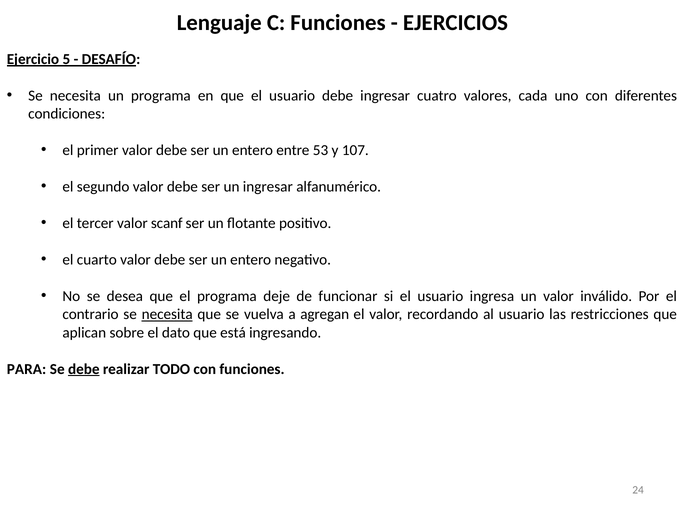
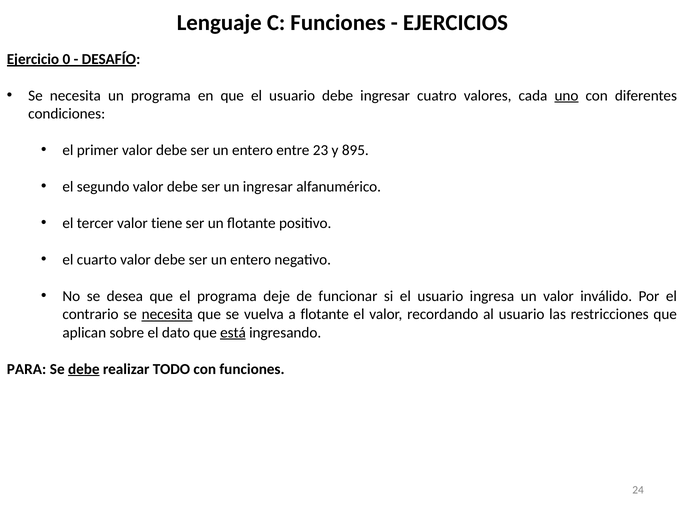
5: 5 -> 0 (66, 59)
uno underline: none -> present (567, 96)
53: 53 -> 23 (321, 151)
107: 107 -> 895 (355, 151)
scanf: scanf -> tiene (167, 224)
a agregan: agregan -> flotante (325, 315)
está underline: none -> present (233, 333)
